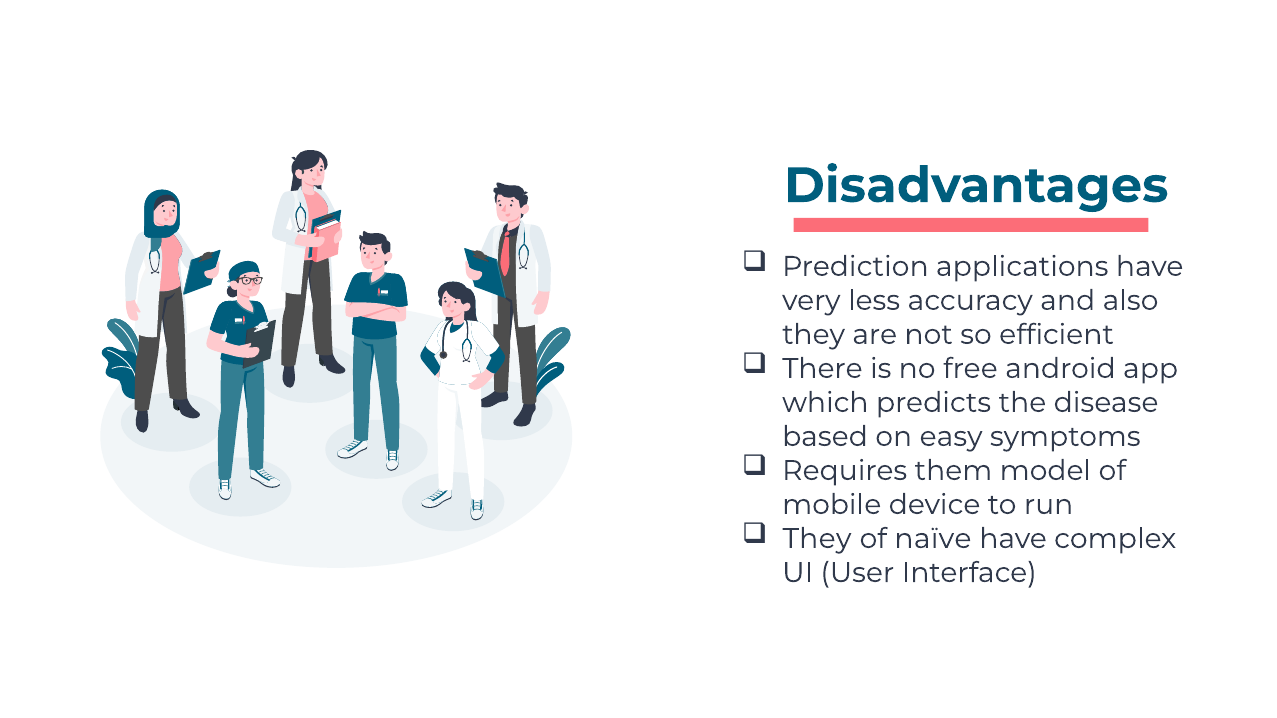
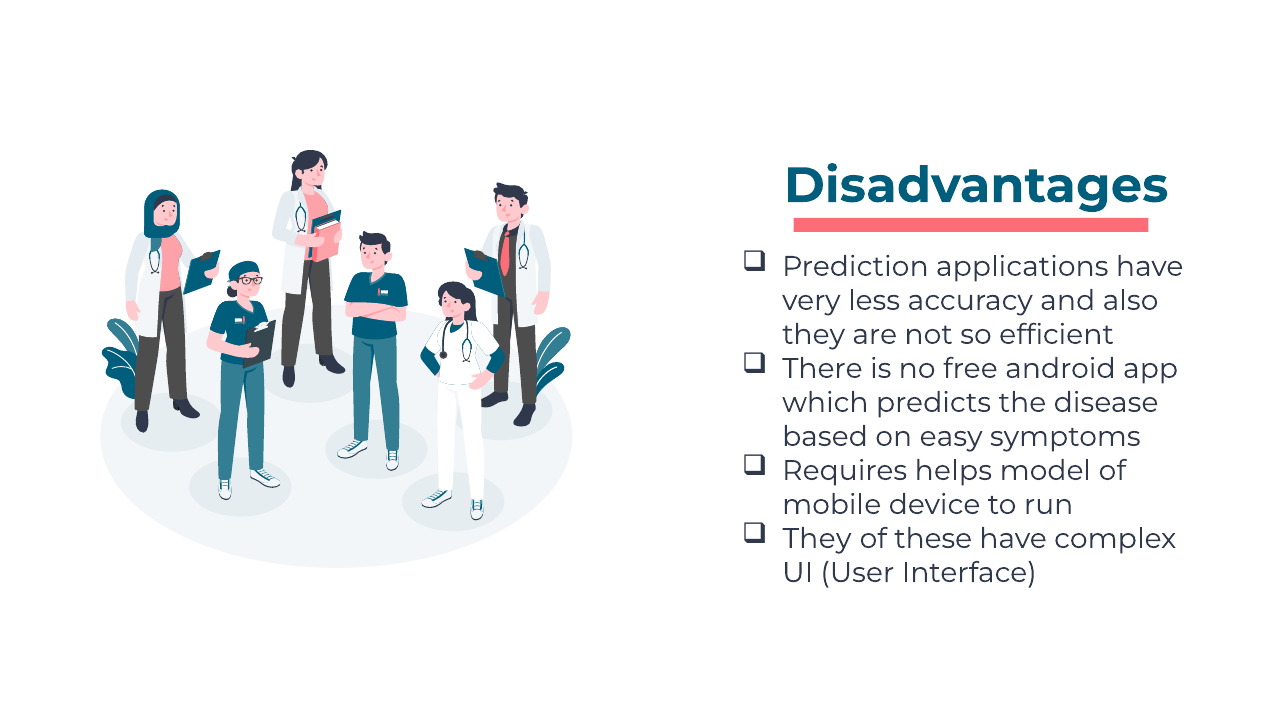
them: them -> helps (953, 471)
naïve: naïve -> these (933, 539)
